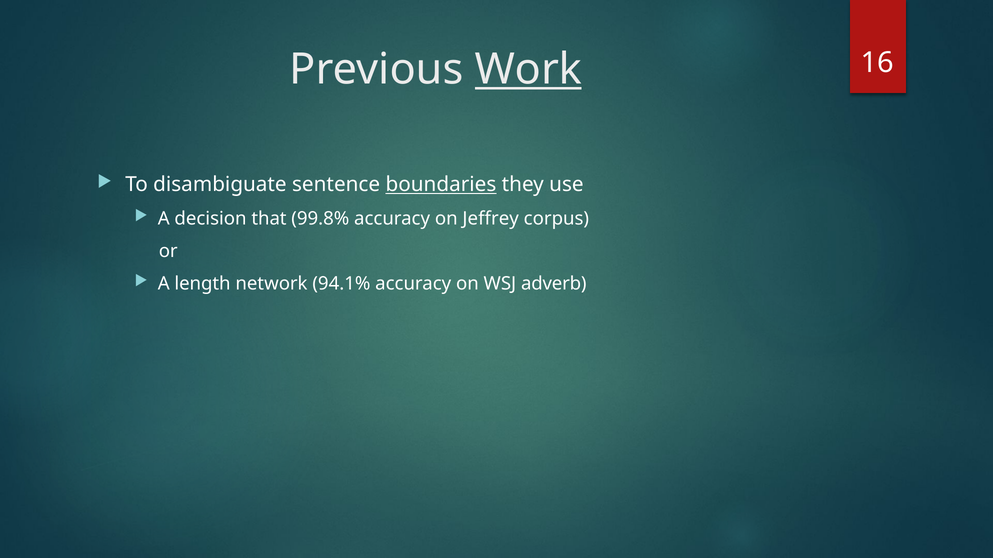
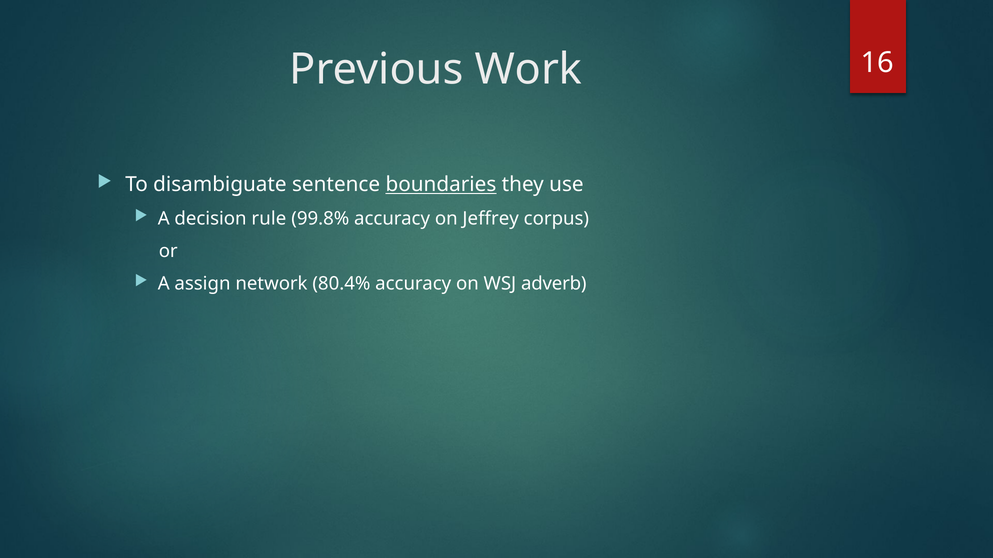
Work underline: present -> none (528, 70)
that: that -> rule (269, 219)
length: length -> assign (202, 284)
94.1%: 94.1% -> 80.4% (341, 284)
